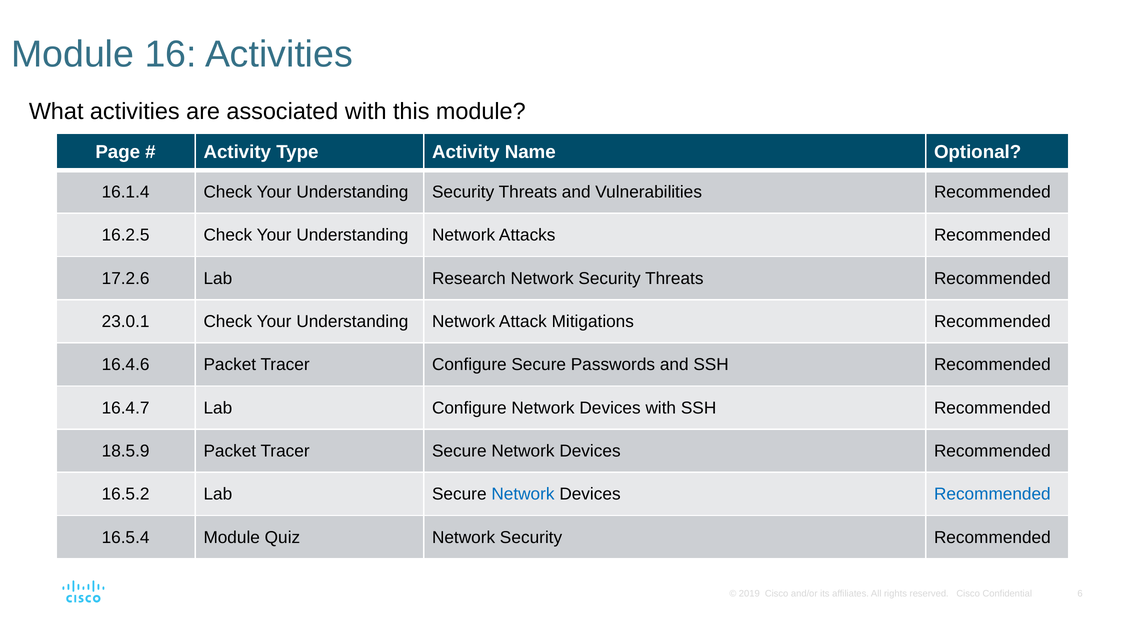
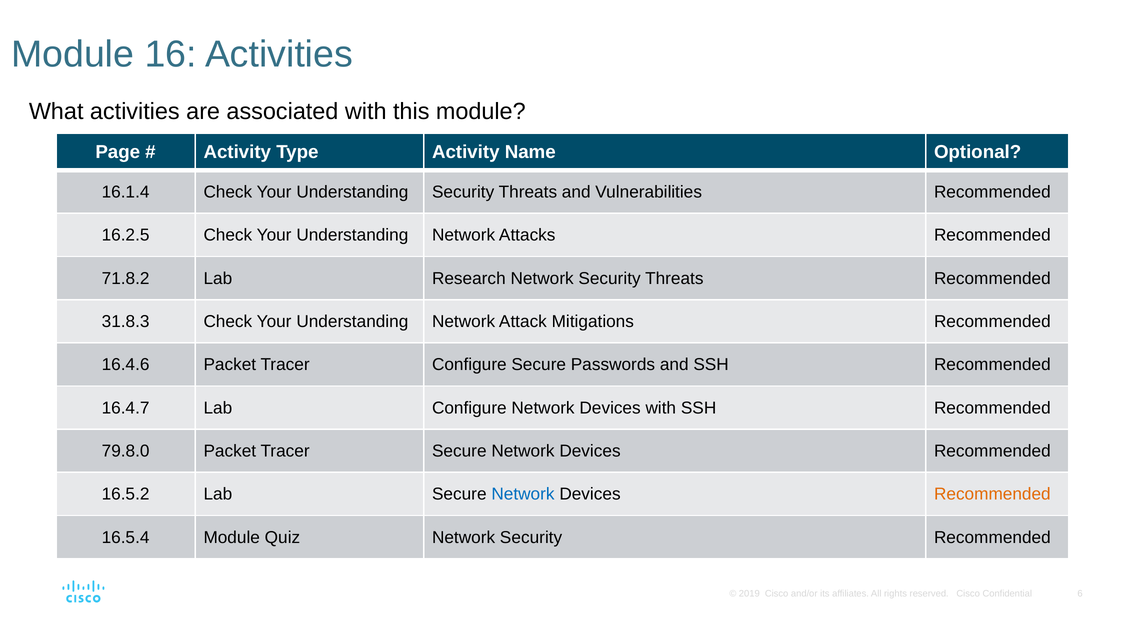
17.2.6: 17.2.6 -> 71.8.2 (126, 278)
23.0.1: 23.0.1 -> 31.8.3 (126, 322)
18.5.9: 18.5.9 -> 79.8.0 (126, 451)
Recommended colour: blue -> orange (992, 494)
